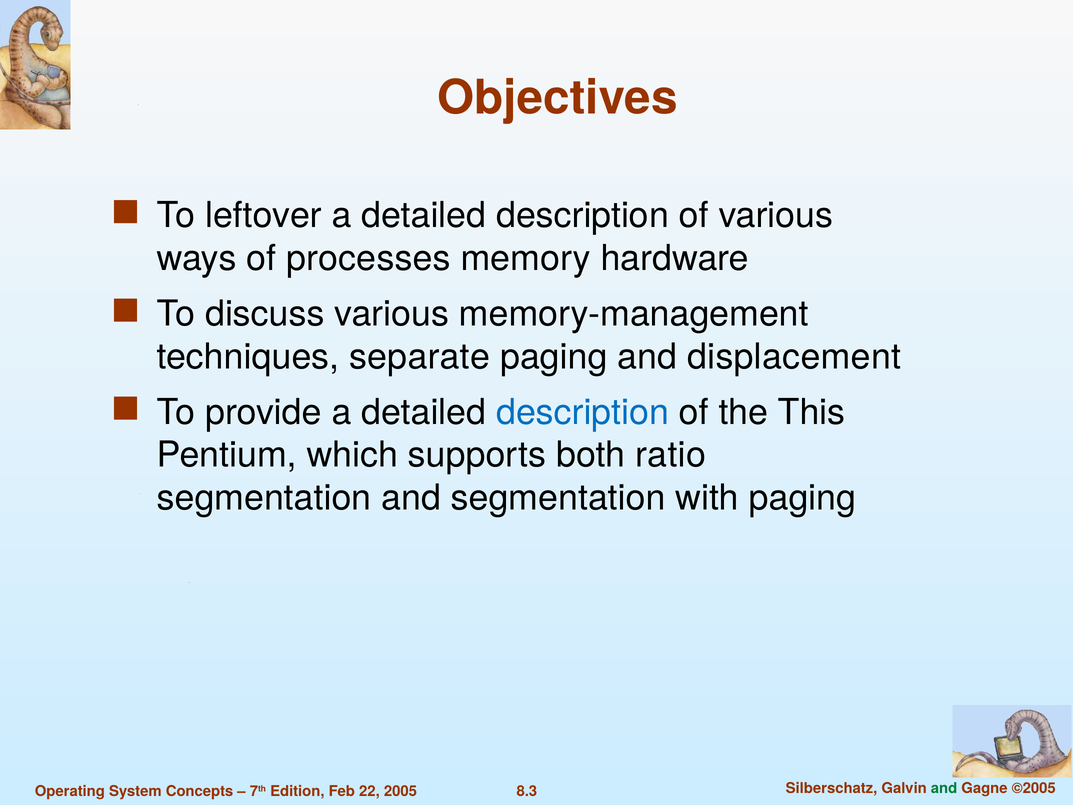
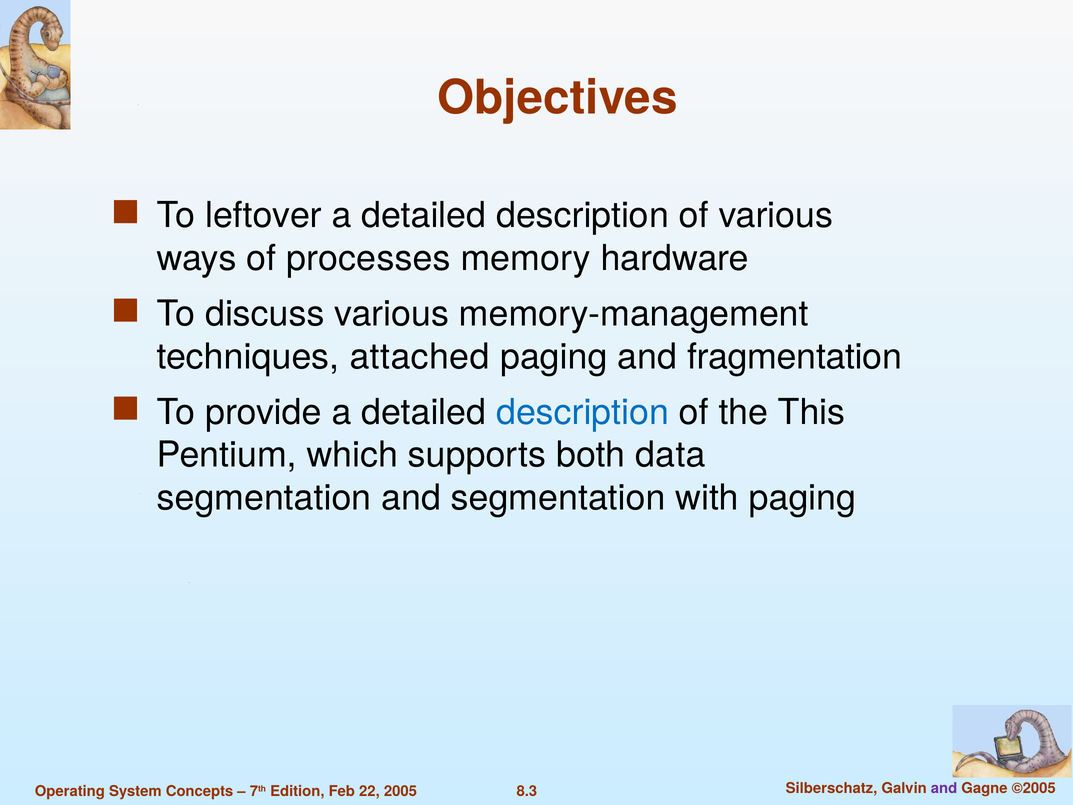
separate: separate -> attached (420, 357)
displacement: displacement -> fragmentation (794, 357)
ratio: ratio -> data (671, 455)
and colour: green -> purple (944, 788)
